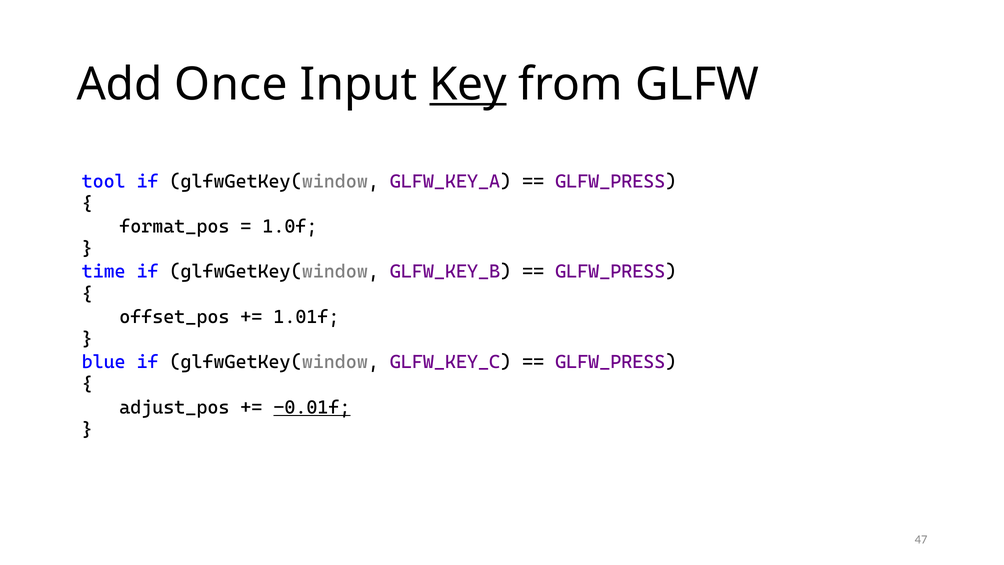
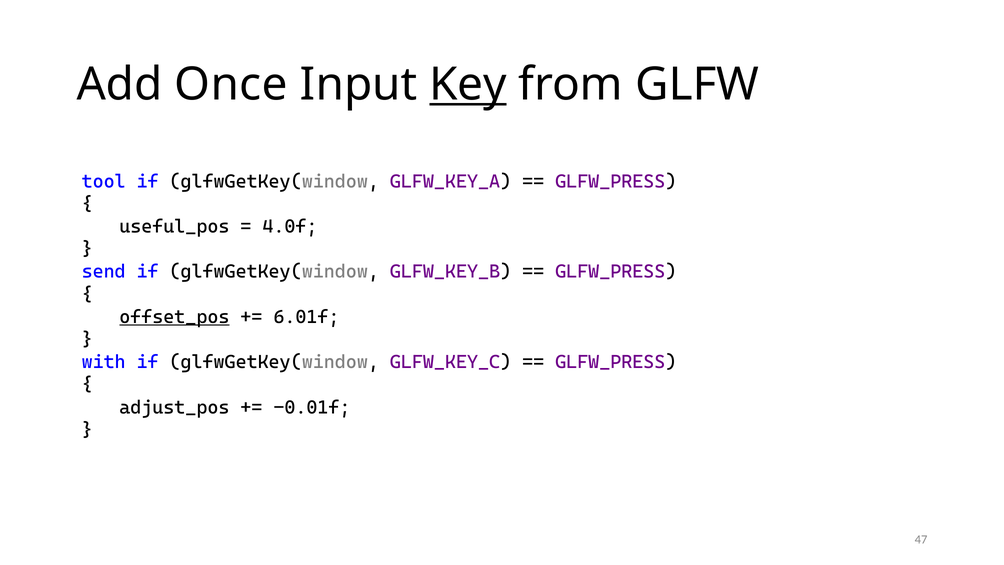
format_pos: format_pos -> useful_pos (174, 226)
1.0f: 1.0f -> 4.0f (290, 226)
time: time -> send (104, 272)
offset_pos underline: none -> present (174, 317)
1.01f: 1.01f -> 6.01f (306, 317)
blue: blue -> with (104, 362)
-0.01f underline: present -> none (312, 407)
